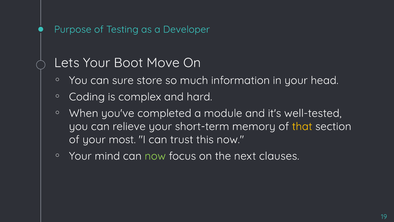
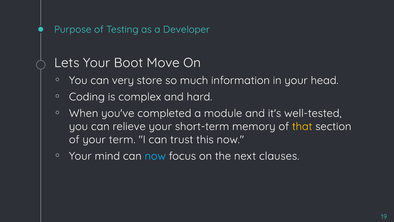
sure: sure -> very (123, 80)
most: most -> term (122, 139)
now colour: light green -> light blue (155, 156)
